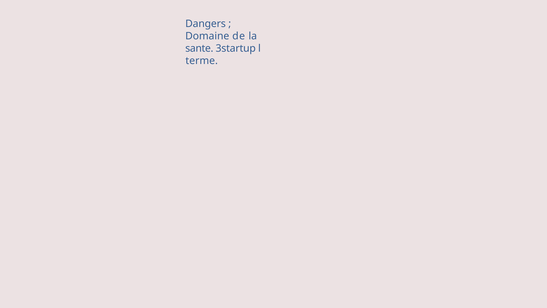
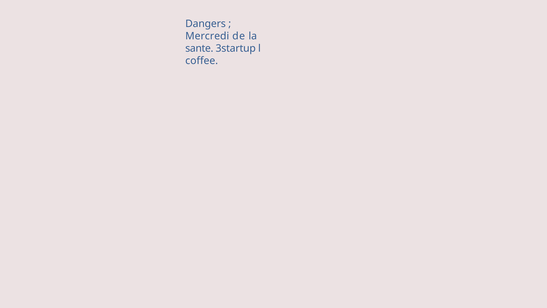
Domaine: Domaine -> Mercredi (207, 36)
terme: terme -> coffee (202, 61)
